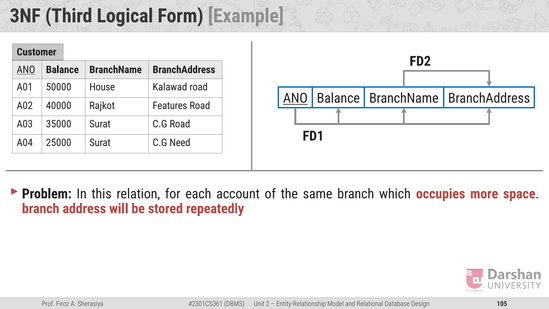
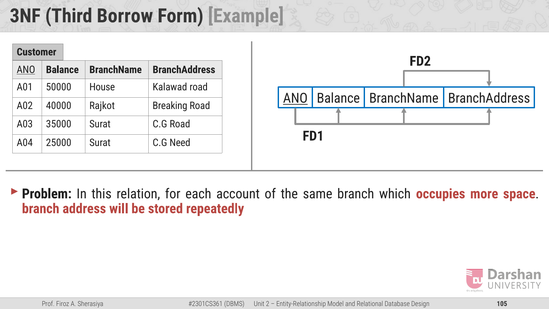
Logical: Logical -> Borrow (125, 16)
Features: Features -> Breaking (170, 106)
